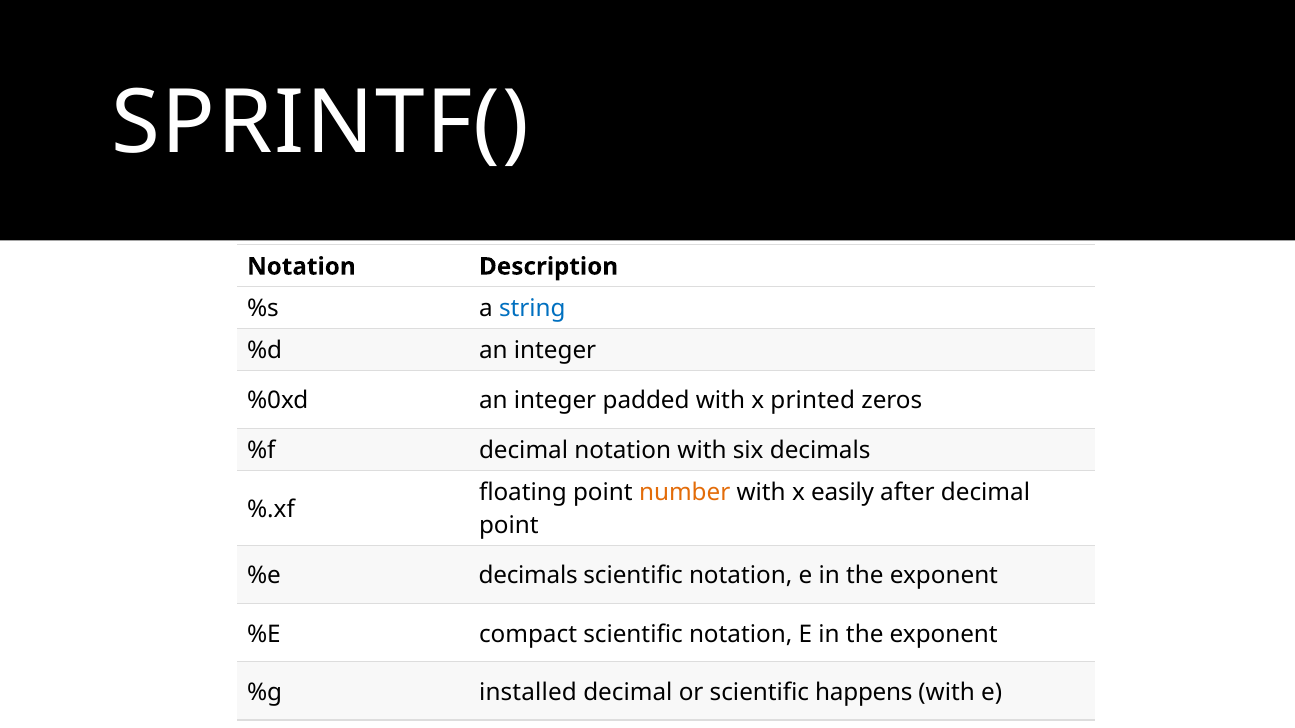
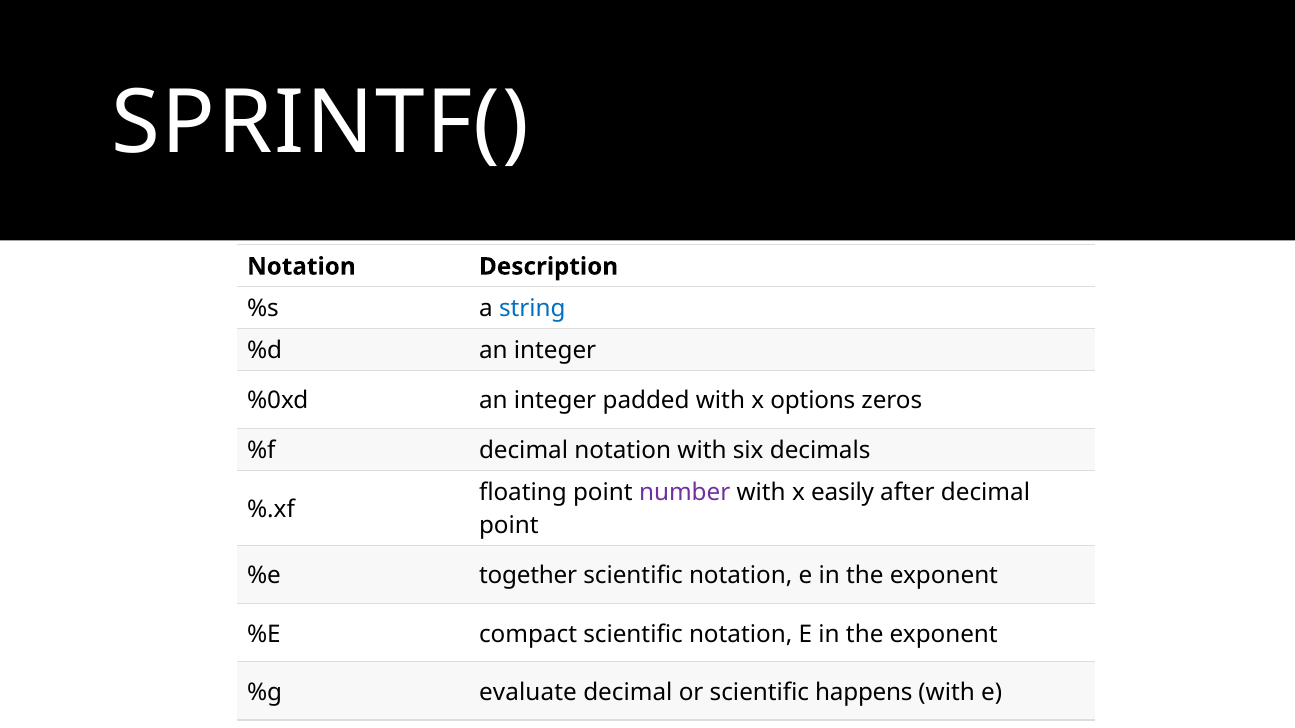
printed: printed -> options (813, 401)
number colour: orange -> purple (685, 493)
%e decimals: decimals -> together (528, 576)
installed: installed -> evaluate (528, 693)
